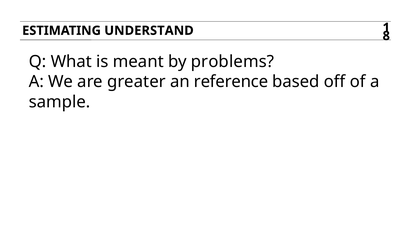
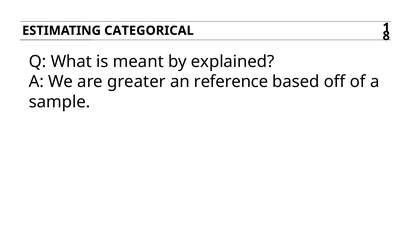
UNDERSTAND: UNDERSTAND -> CATEGORICAL (149, 31)
problems: problems -> explained (233, 62)
